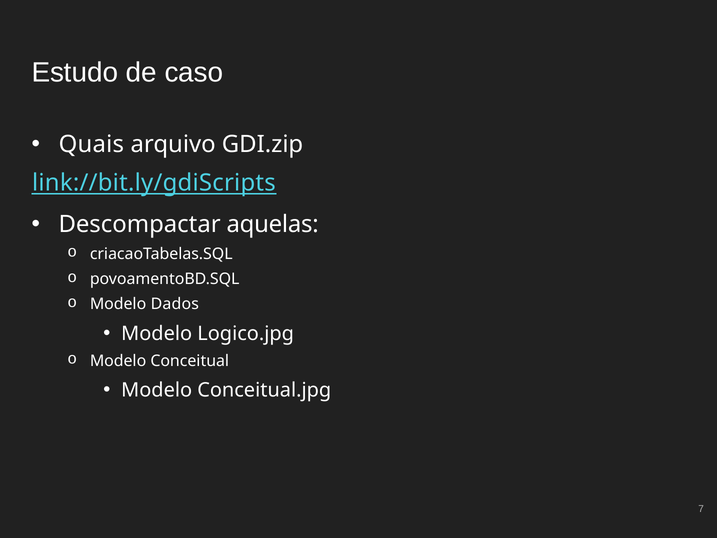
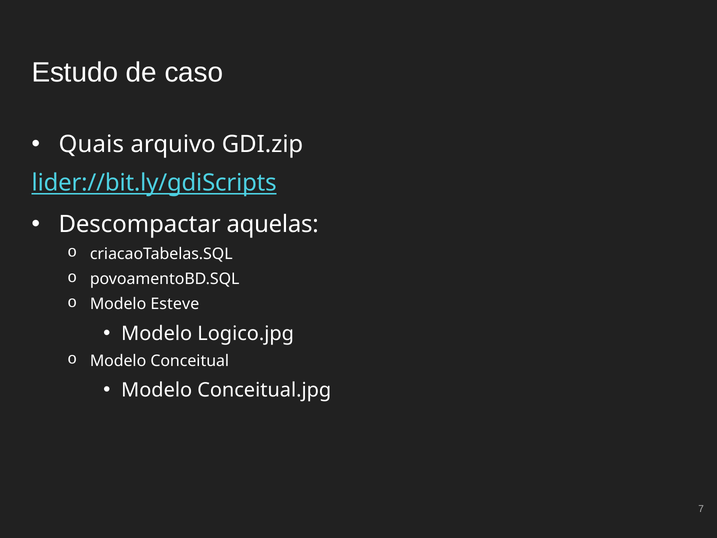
link://bit.ly/gdiScripts: link://bit.ly/gdiScripts -> lider://bit.ly/gdiScripts (154, 183)
Dados: Dados -> Esteve (175, 304)
